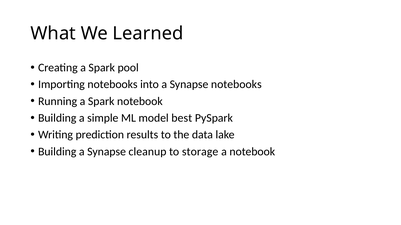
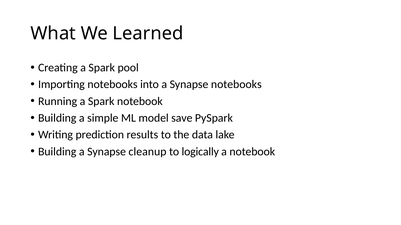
best: best -> save (182, 118)
storage: storage -> logically (200, 152)
